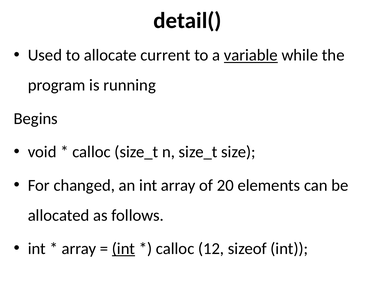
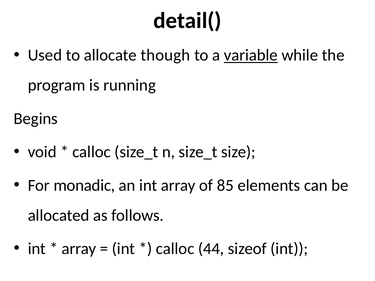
current: current -> though (165, 55)
changed: changed -> monadic (84, 185)
20: 20 -> 85 (225, 185)
int underline: present -> none (124, 249)
12: 12 -> 44 (211, 249)
